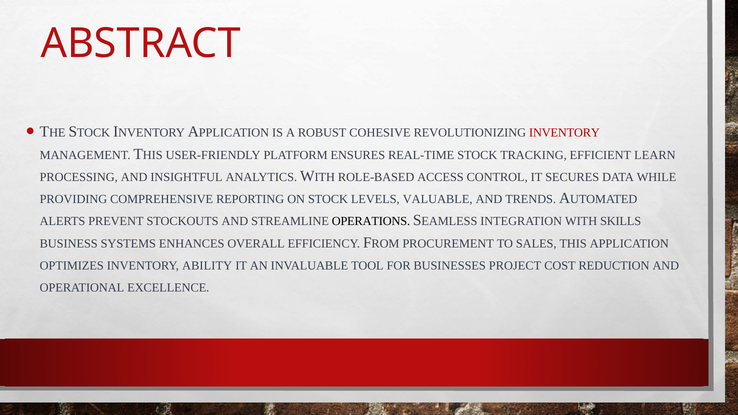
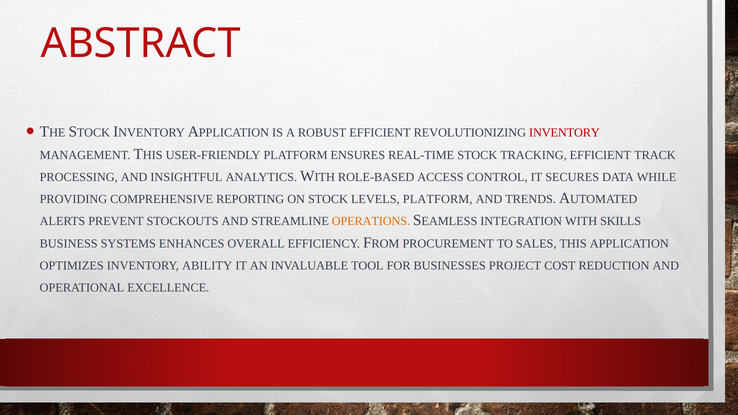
ROBUST COHESIVE: COHESIVE -> EFFICIENT (380, 133)
LEARN: LEARN -> TRACK (655, 155)
LEVELS VALUABLE: VALUABLE -> PLATFORM (438, 199)
OPERATIONS colour: black -> orange (371, 221)
